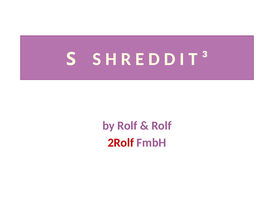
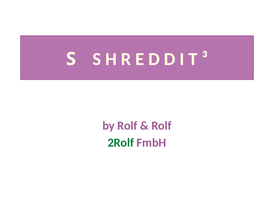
2Rolf colour: red -> green (121, 143)
